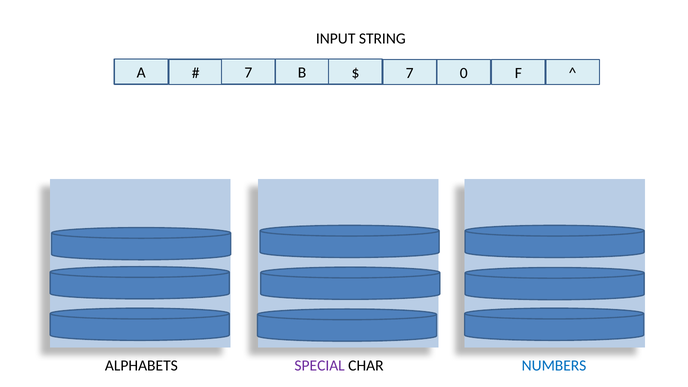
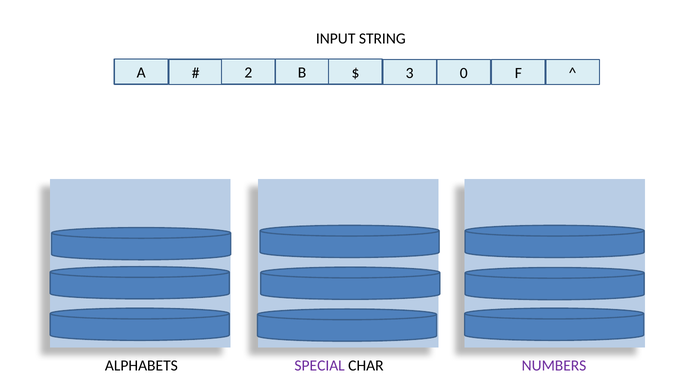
7: 7 -> 2 (248, 73)
7: 7 -> 3 (410, 73)
NUMBERS colour: blue -> purple (554, 366)
